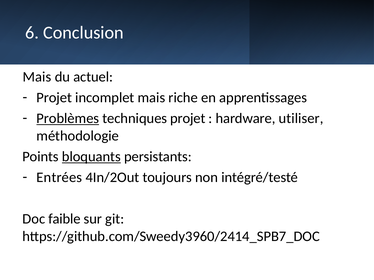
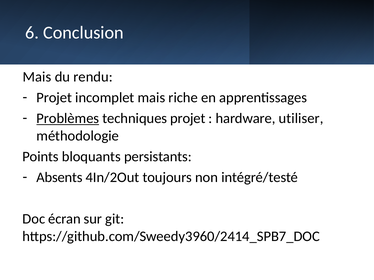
actuel: actuel -> rendu (93, 77)
bloquants underline: present -> none (91, 157)
Entrées: Entrées -> Absents (59, 178)
faible: faible -> écran (64, 219)
